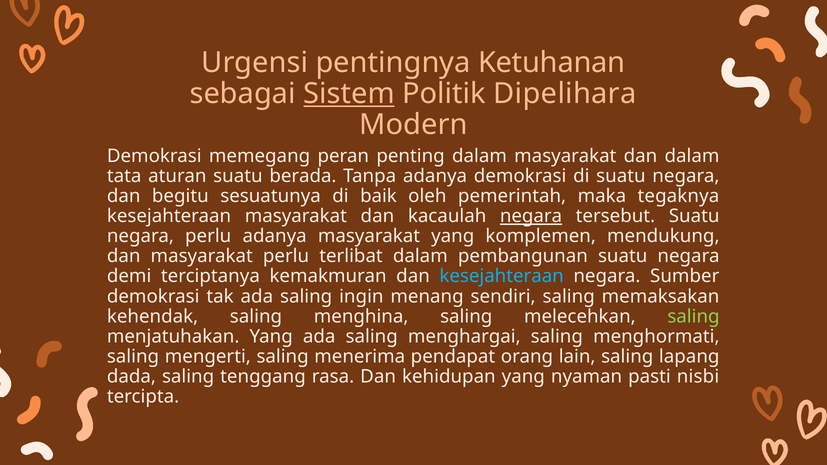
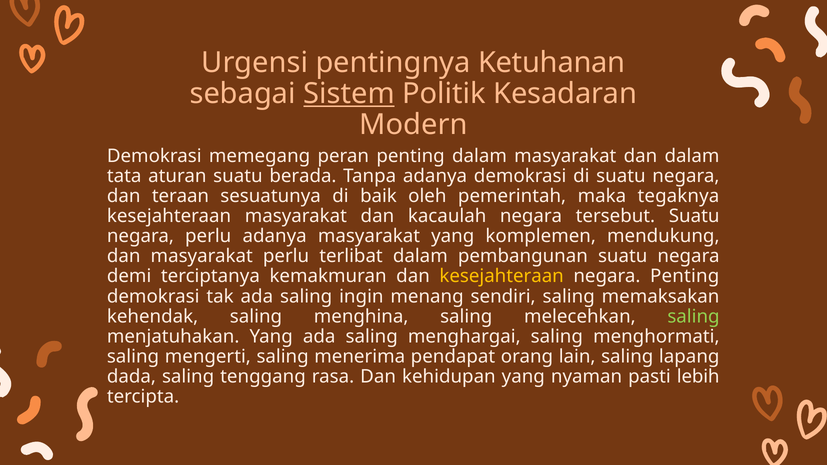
Dipelihara: Dipelihara -> Kesadaran (565, 94)
begitu: begitu -> teraan (180, 196)
negara underline: present -> none (531, 216)
kesejahteraan colour: light blue -> yellow (502, 276)
negara Sumber: Sumber -> Penting (685, 276)
nisbi: nisbi -> lebih (698, 377)
